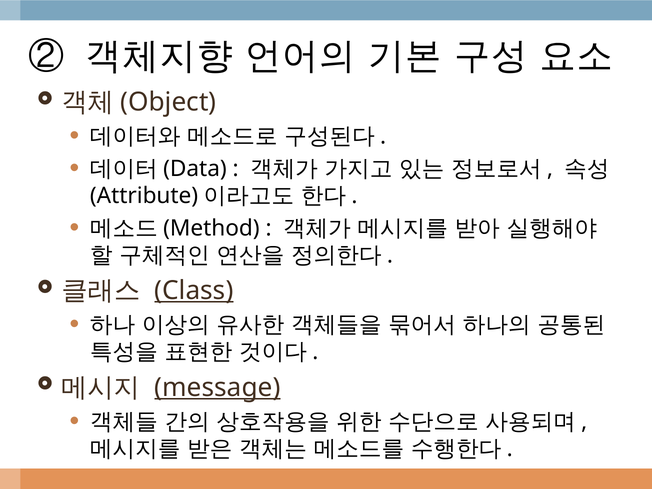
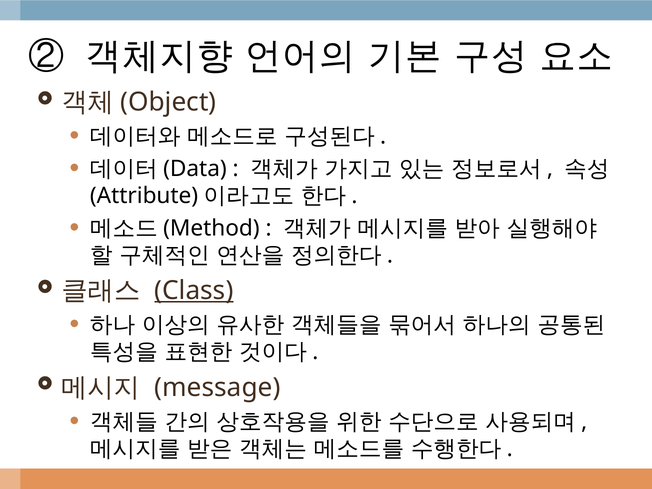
message underline: present -> none (217, 387)
